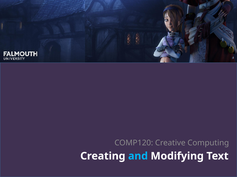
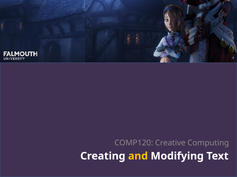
and colour: light blue -> yellow (138, 157)
